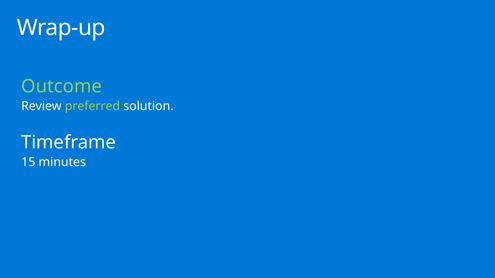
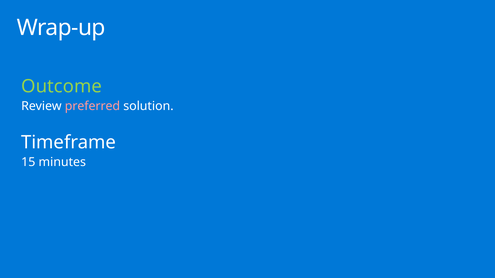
preferred colour: light green -> pink (92, 106)
